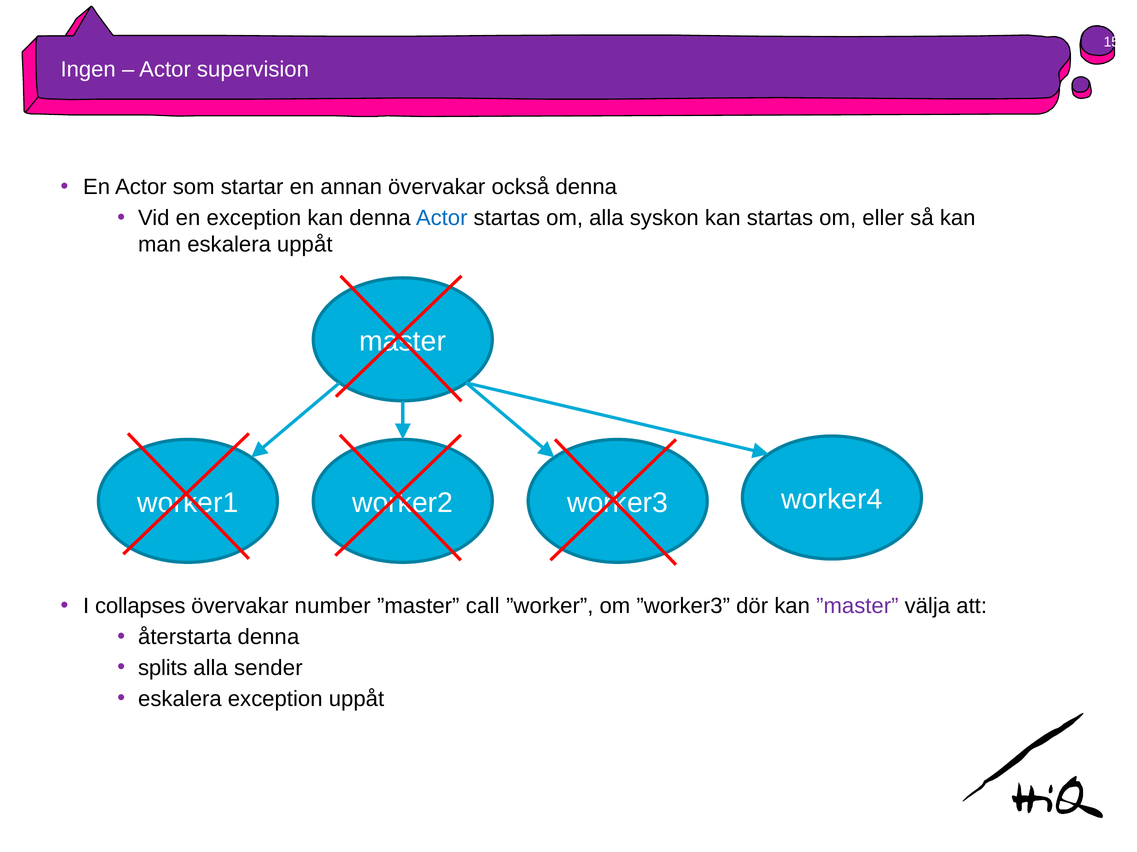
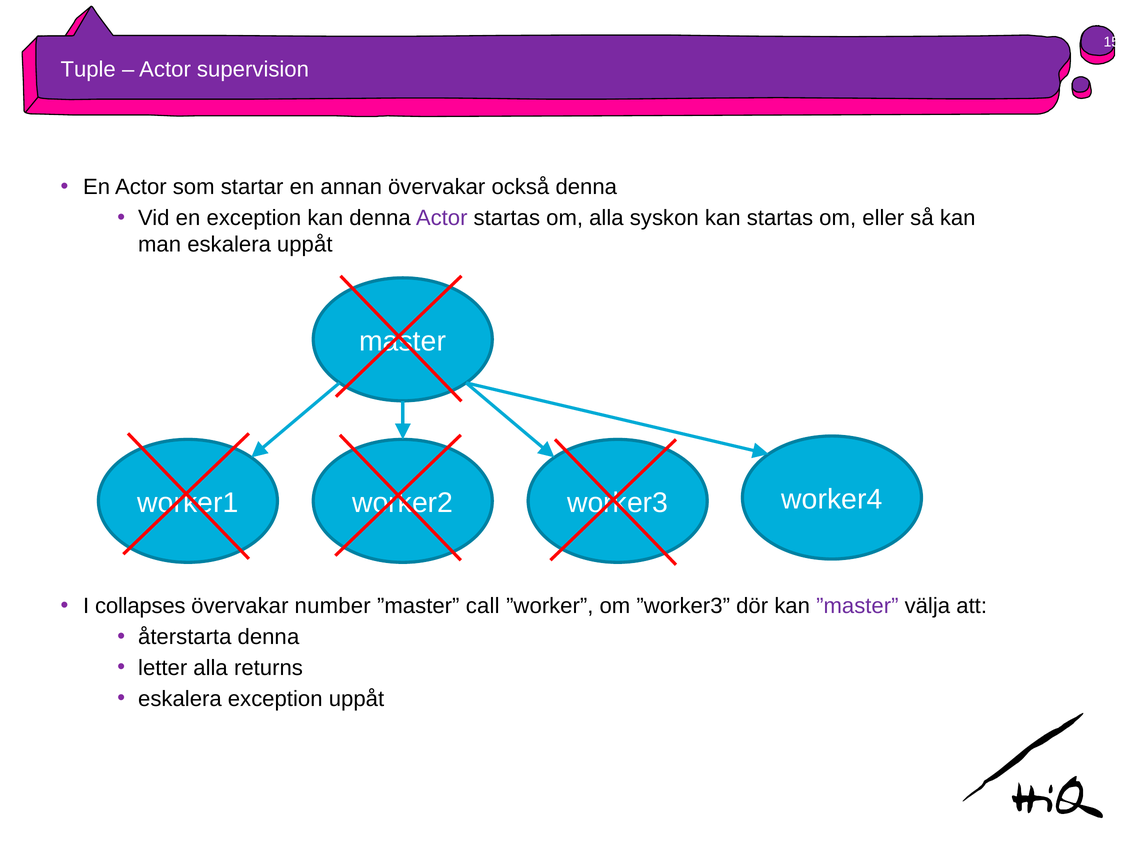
Ingen: Ingen -> Tuple (88, 70)
Actor colour: blue -> purple (442, 218)
splits: splits -> letter (163, 668)
sender: sender -> returns (268, 668)
